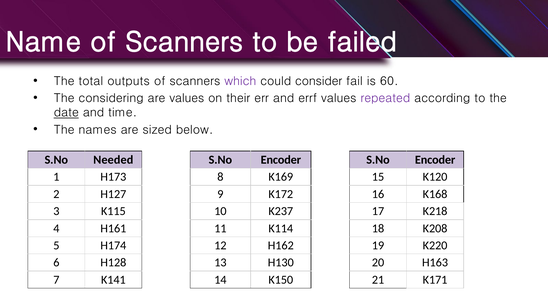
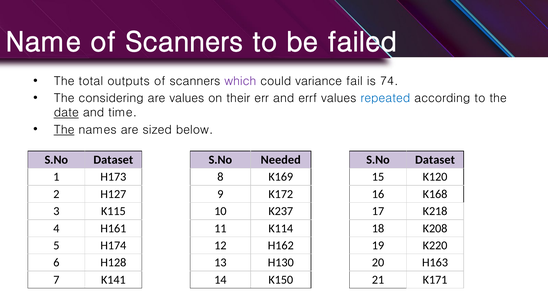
consider: consider -> variance (319, 81)
60: 60 -> 74 (389, 81)
repeated colour: purple -> blue (385, 98)
The underline: none -> present (64, 130)
Needed: Needed -> Dataset (113, 160)
Encoder: Encoder -> Needed (281, 160)
Encoder: Encoder -> Dataset (435, 160)
